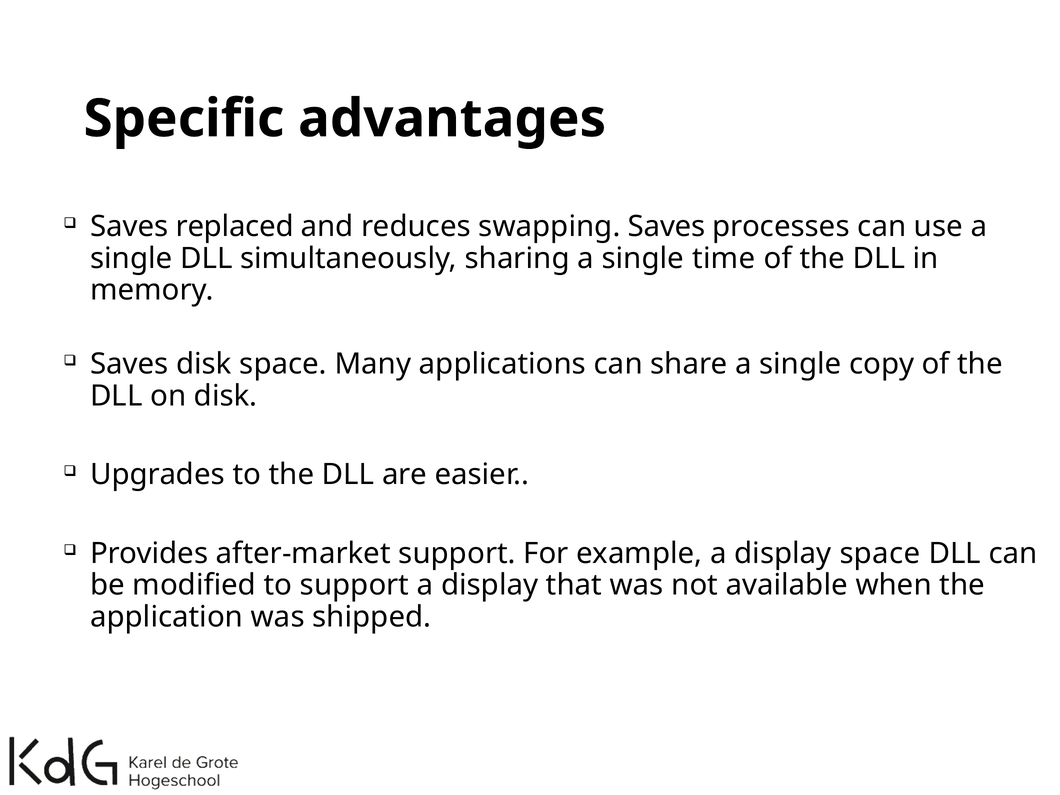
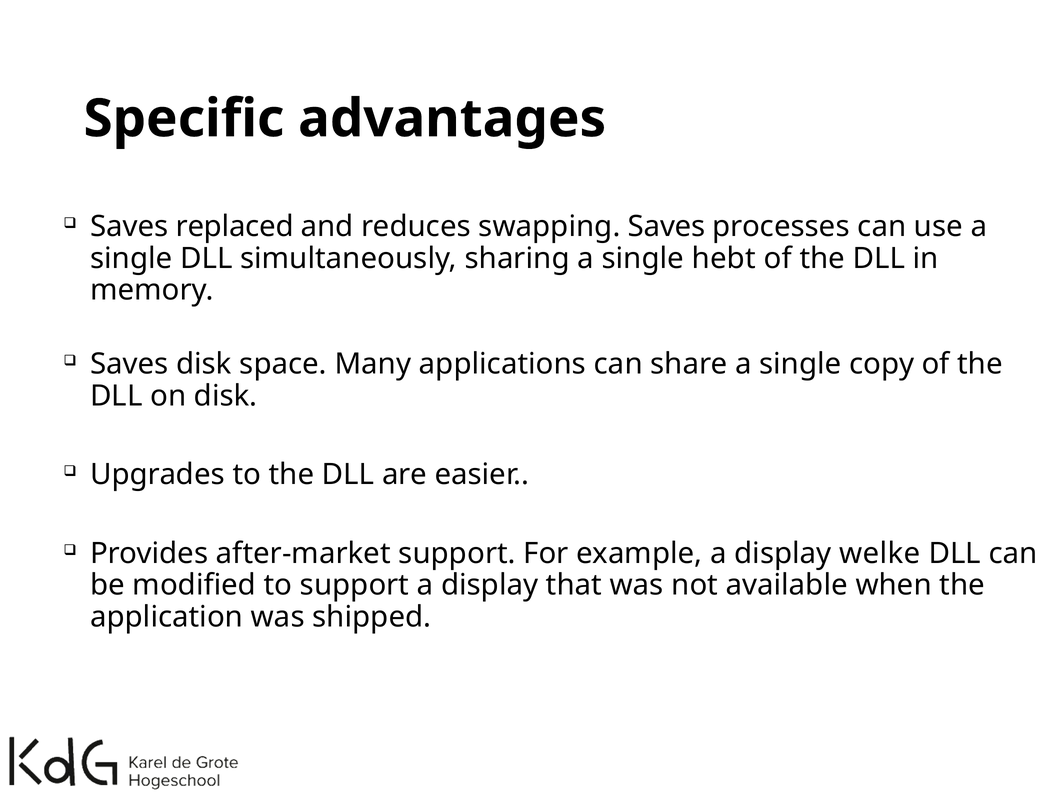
time: time -> hebt (724, 258)
display space: space -> welke (880, 553)
